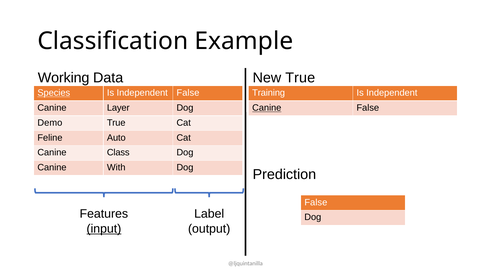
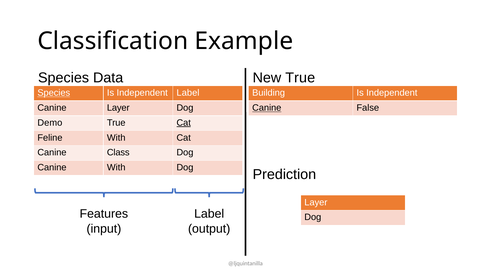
Working: Working -> Species (64, 78)
Independent False: False -> Label (188, 93)
Training: Training -> Building (269, 93)
Cat underline: none -> present (184, 123)
Feline Auto: Auto -> With (116, 138)
False: False -> Layer (316, 202)
input underline: present -> none (104, 229)
